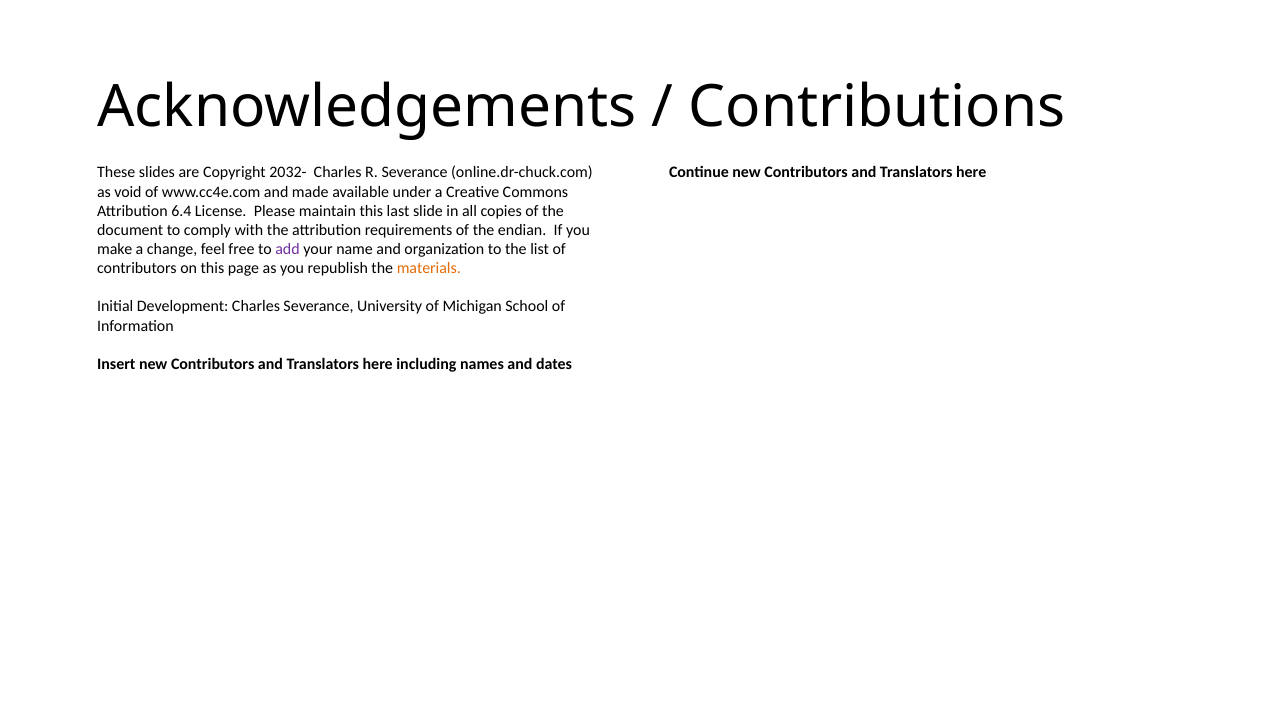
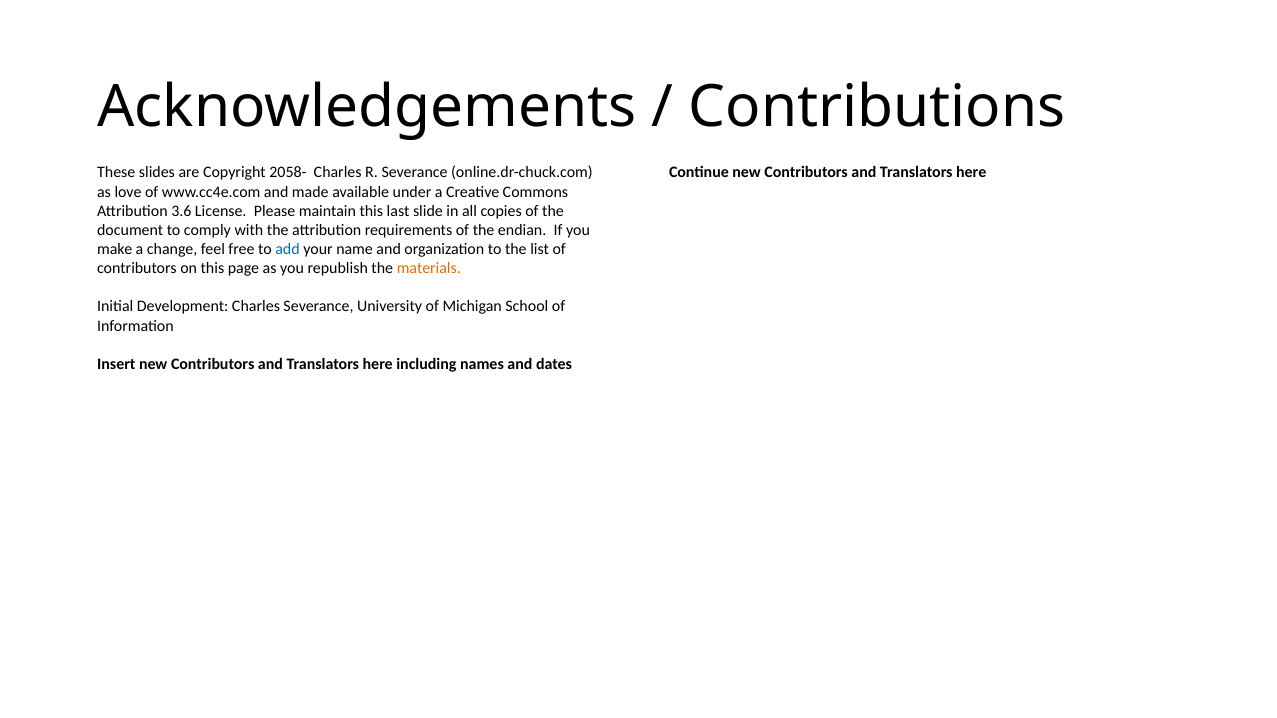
2032-: 2032- -> 2058- (288, 173)
void: void -> love (128, 192)
6.4: 6.4 -> 3.6 (181, 211)
add colour: purple -> blue (288, 249)
